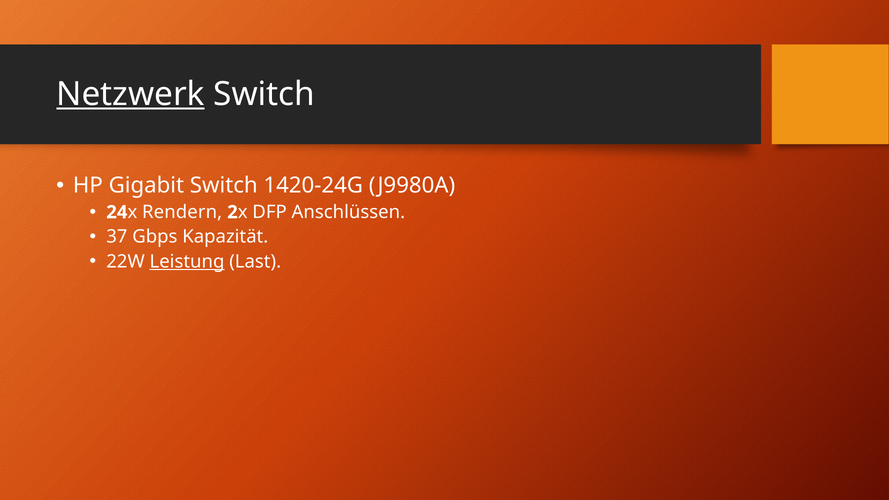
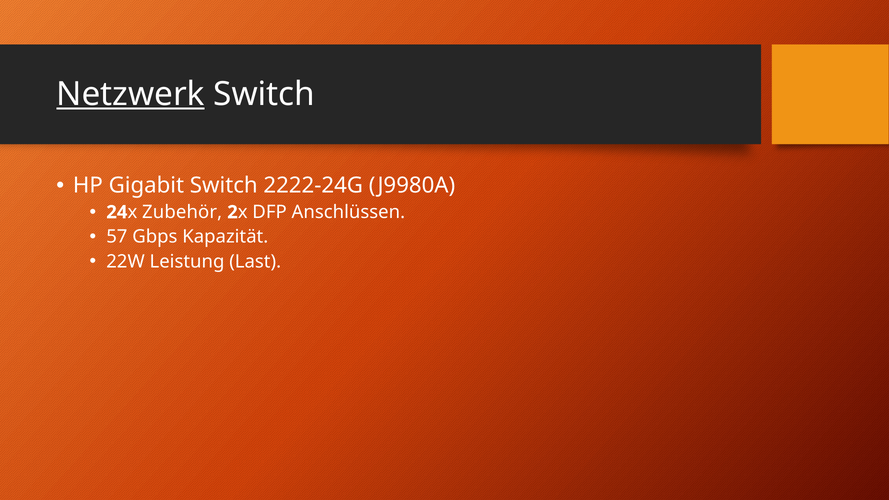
1420-24G: 1420-24G -> 2222-24G (313, 186)
Rendern: Rendern -> Zubehör (182, 212)
37: 37 -> 57 (117, 237)
Leistung underline: present -> none (187, 262)
